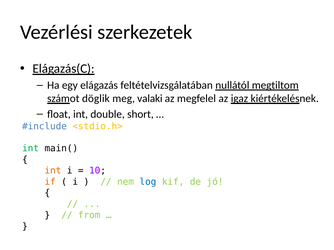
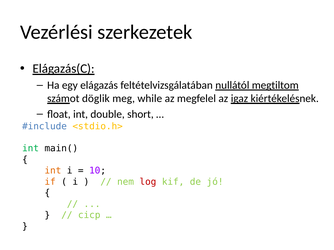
valaki: valaki -> while (150, 99)
log colour: blue -> red (148, 182)
from: from -> cicp (89, 216)
